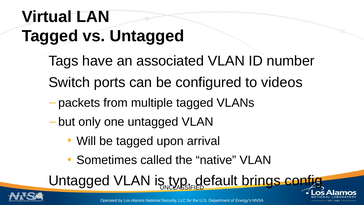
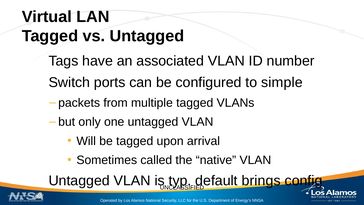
videos: videos -> simple (282, 82)
